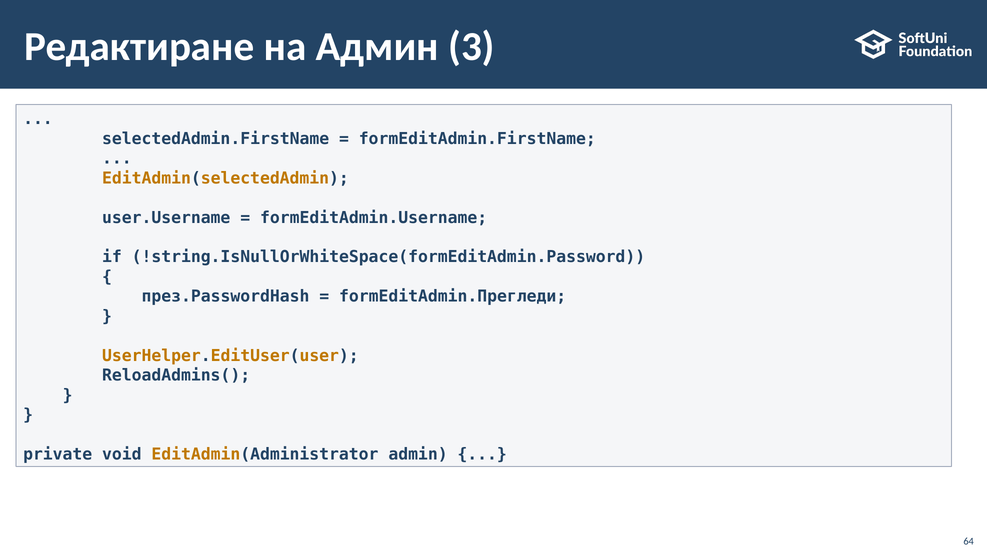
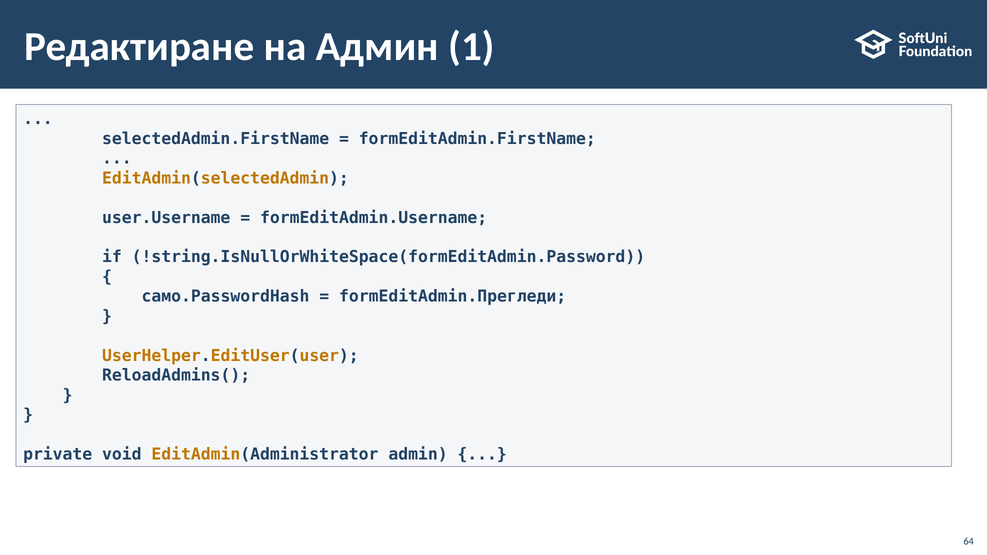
3: 3 -> 1 (472, 47)
през.PasswordHash: през.PasswordHash -> само.PasswordHash (226, 297)
